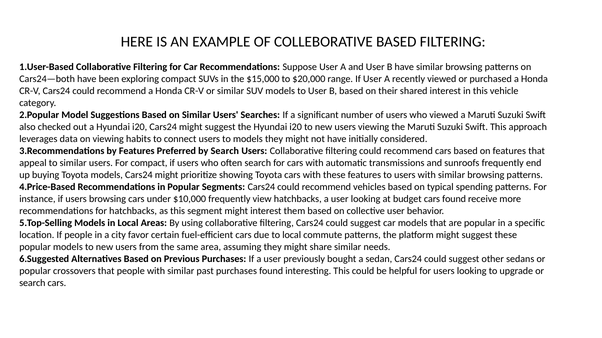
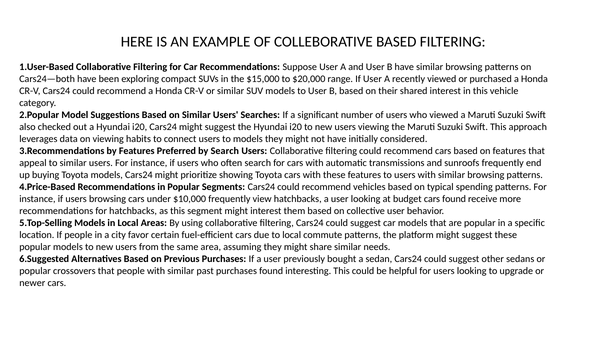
users For compact: compact -> instance (149, 163)
search: search -> newer (32, 284)
